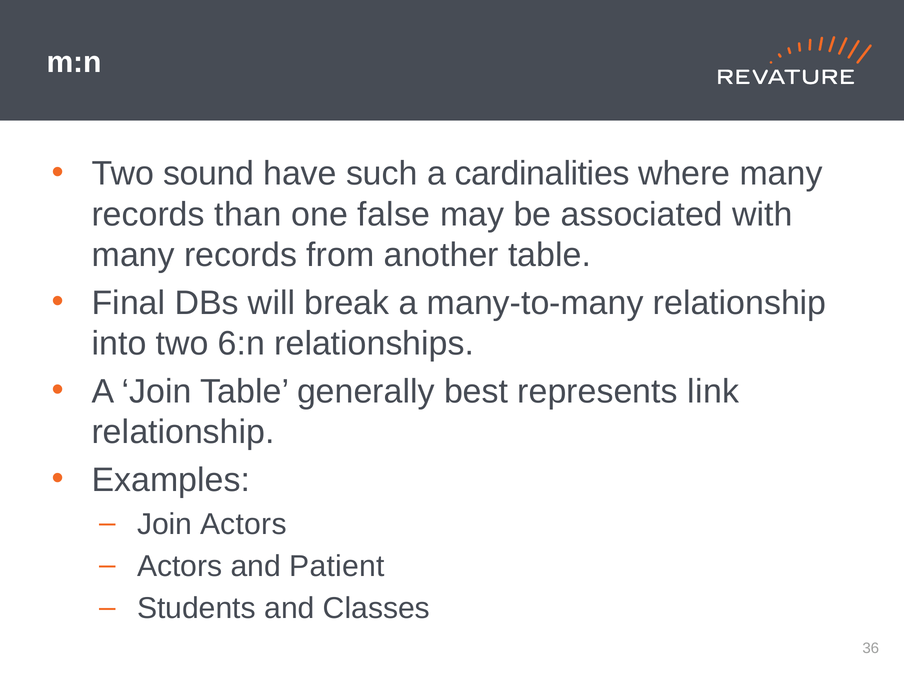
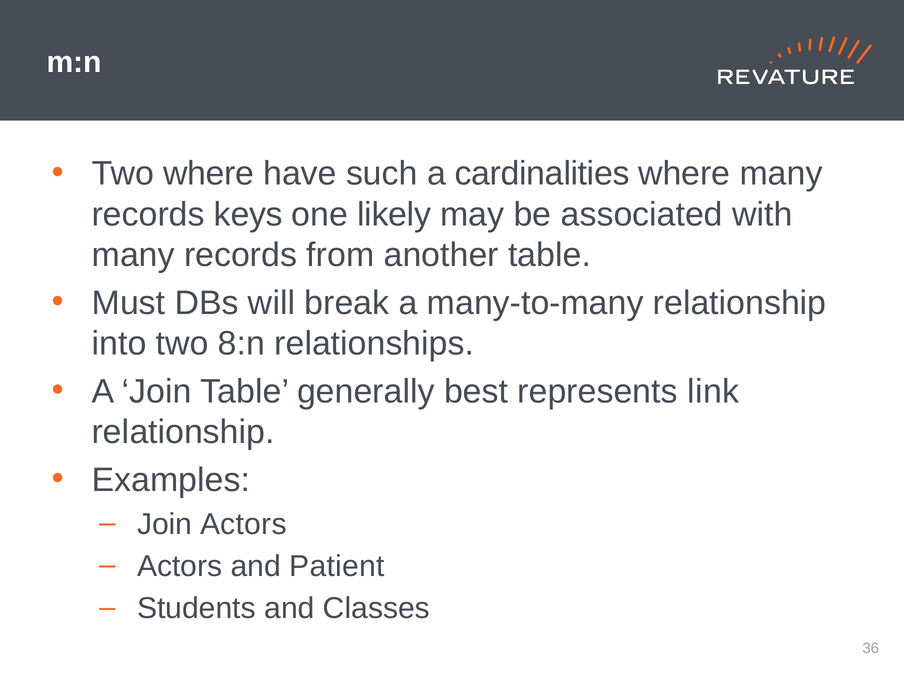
Two sound: sound -> where (209, 174)
than: than -> keys (248, 214)
false: false -> likely (394, 214)
Final: Final -> Must (129, 303)
6:n: 6:n -> 8:n (241, 344)
